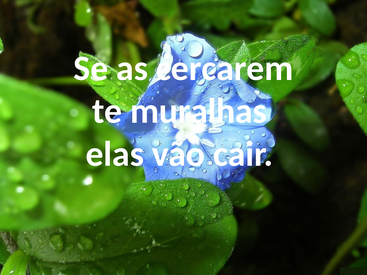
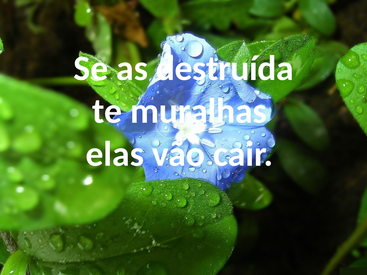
cercarem: cercarem -> destruída (225, 69)
